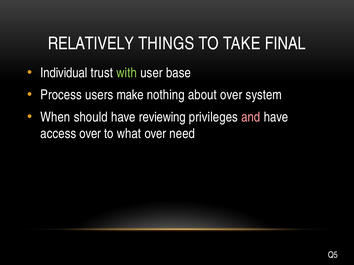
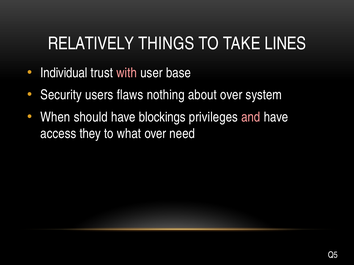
FINAL: FINAL -> LINES (285, 44)
with colour: light green -> pink (127, 73)
Process: Process -> Security (61, 95)
make: make -> flaws (130, 95)
reviewing: reviewing -> blockings (162, 117)
access over: over -> they (90, 134)
